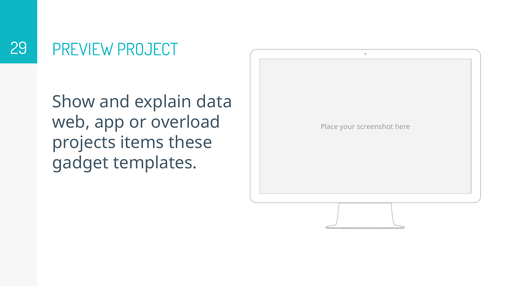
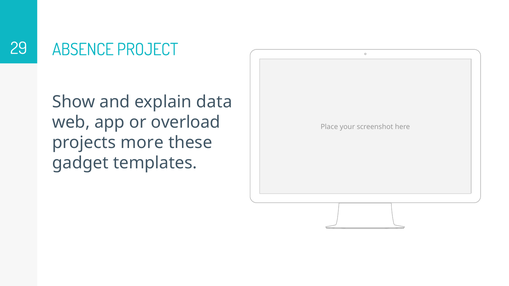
PREVIEW: PREVIEW -> ABSENCE (83, 50)
items: items -> more (142, 143)
